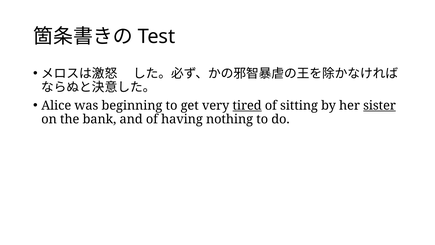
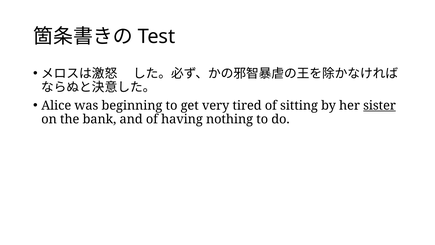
tired underline: present -> none (247, 105)
